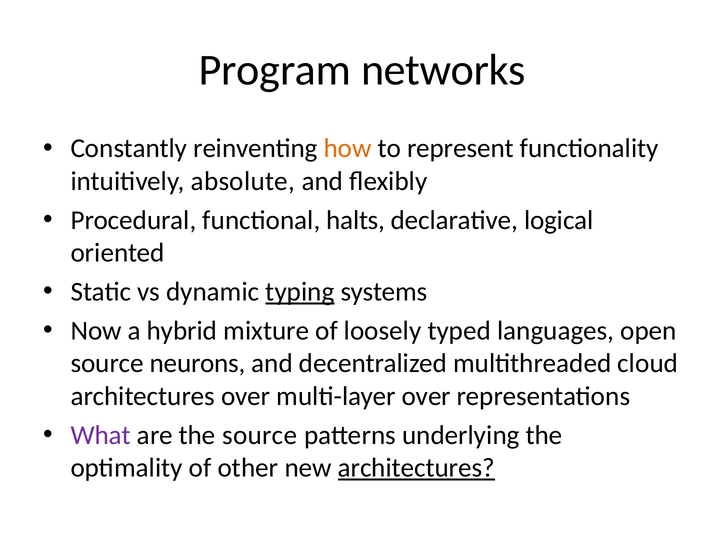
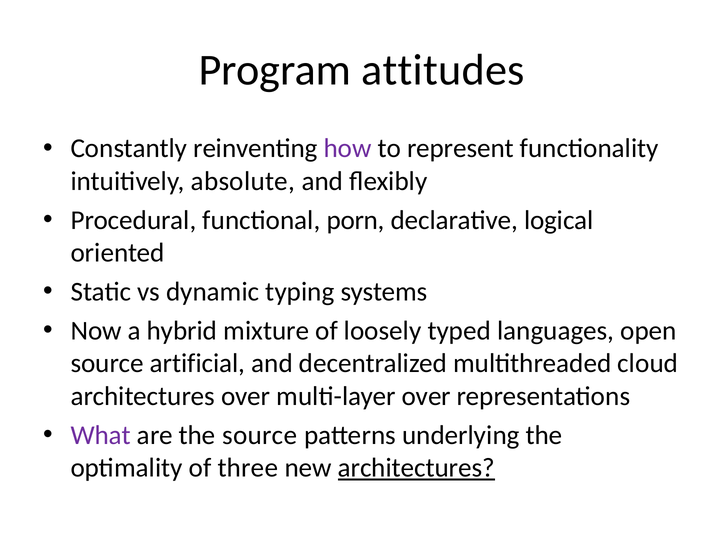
networks: networks -> attitudes (443, 70)
how colour: orange -> purple (348, 149)
halts: halts -> porn (356, 220)
typing underline: present -> none (300, 292)
neurons: neurons -> artificial (198, 363)
other: other -> three (248, 468)
